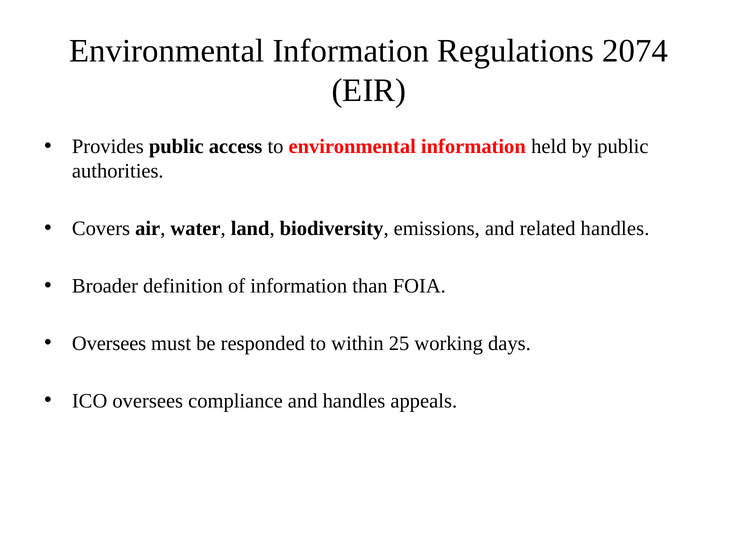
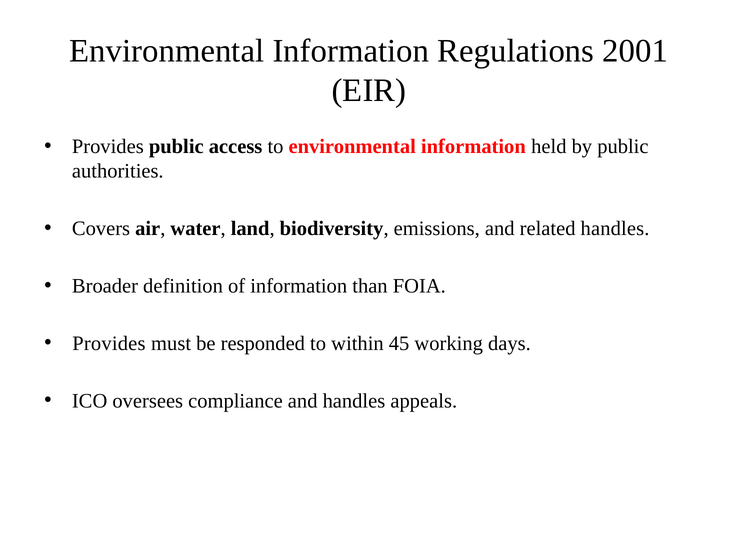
2074: 2074 -> 2001 (635, 51)
Oversees: Oversees -> Provides (109, 344)
25: 25 -> 45 (399, 344)
